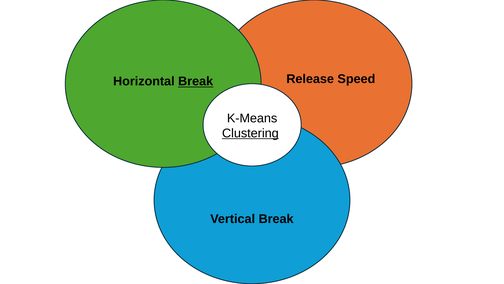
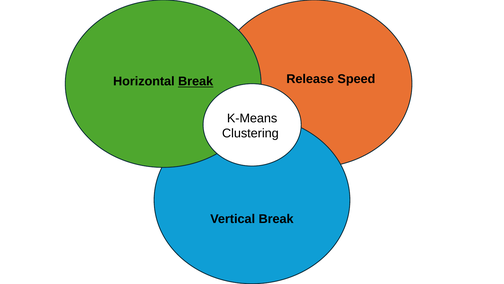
Clustering underline: present -> none (250, 133)
